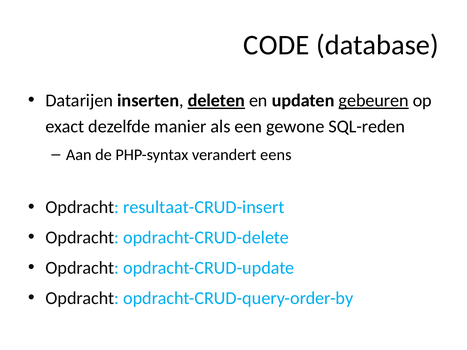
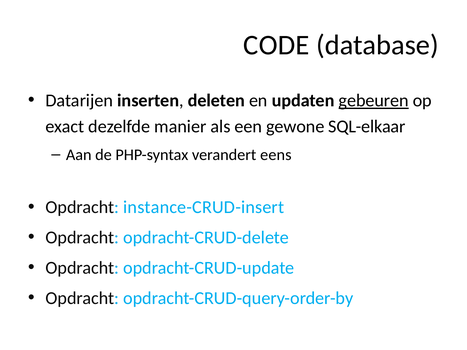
deleten underline: present -> none (216, 101)
SQL-reden: SQL-reden -> SQL-elkaar (367, 127)
resultaat-CRUD-insert: resultaat-CRUD-insert -> instance-CRUD-insert (204, 207)
